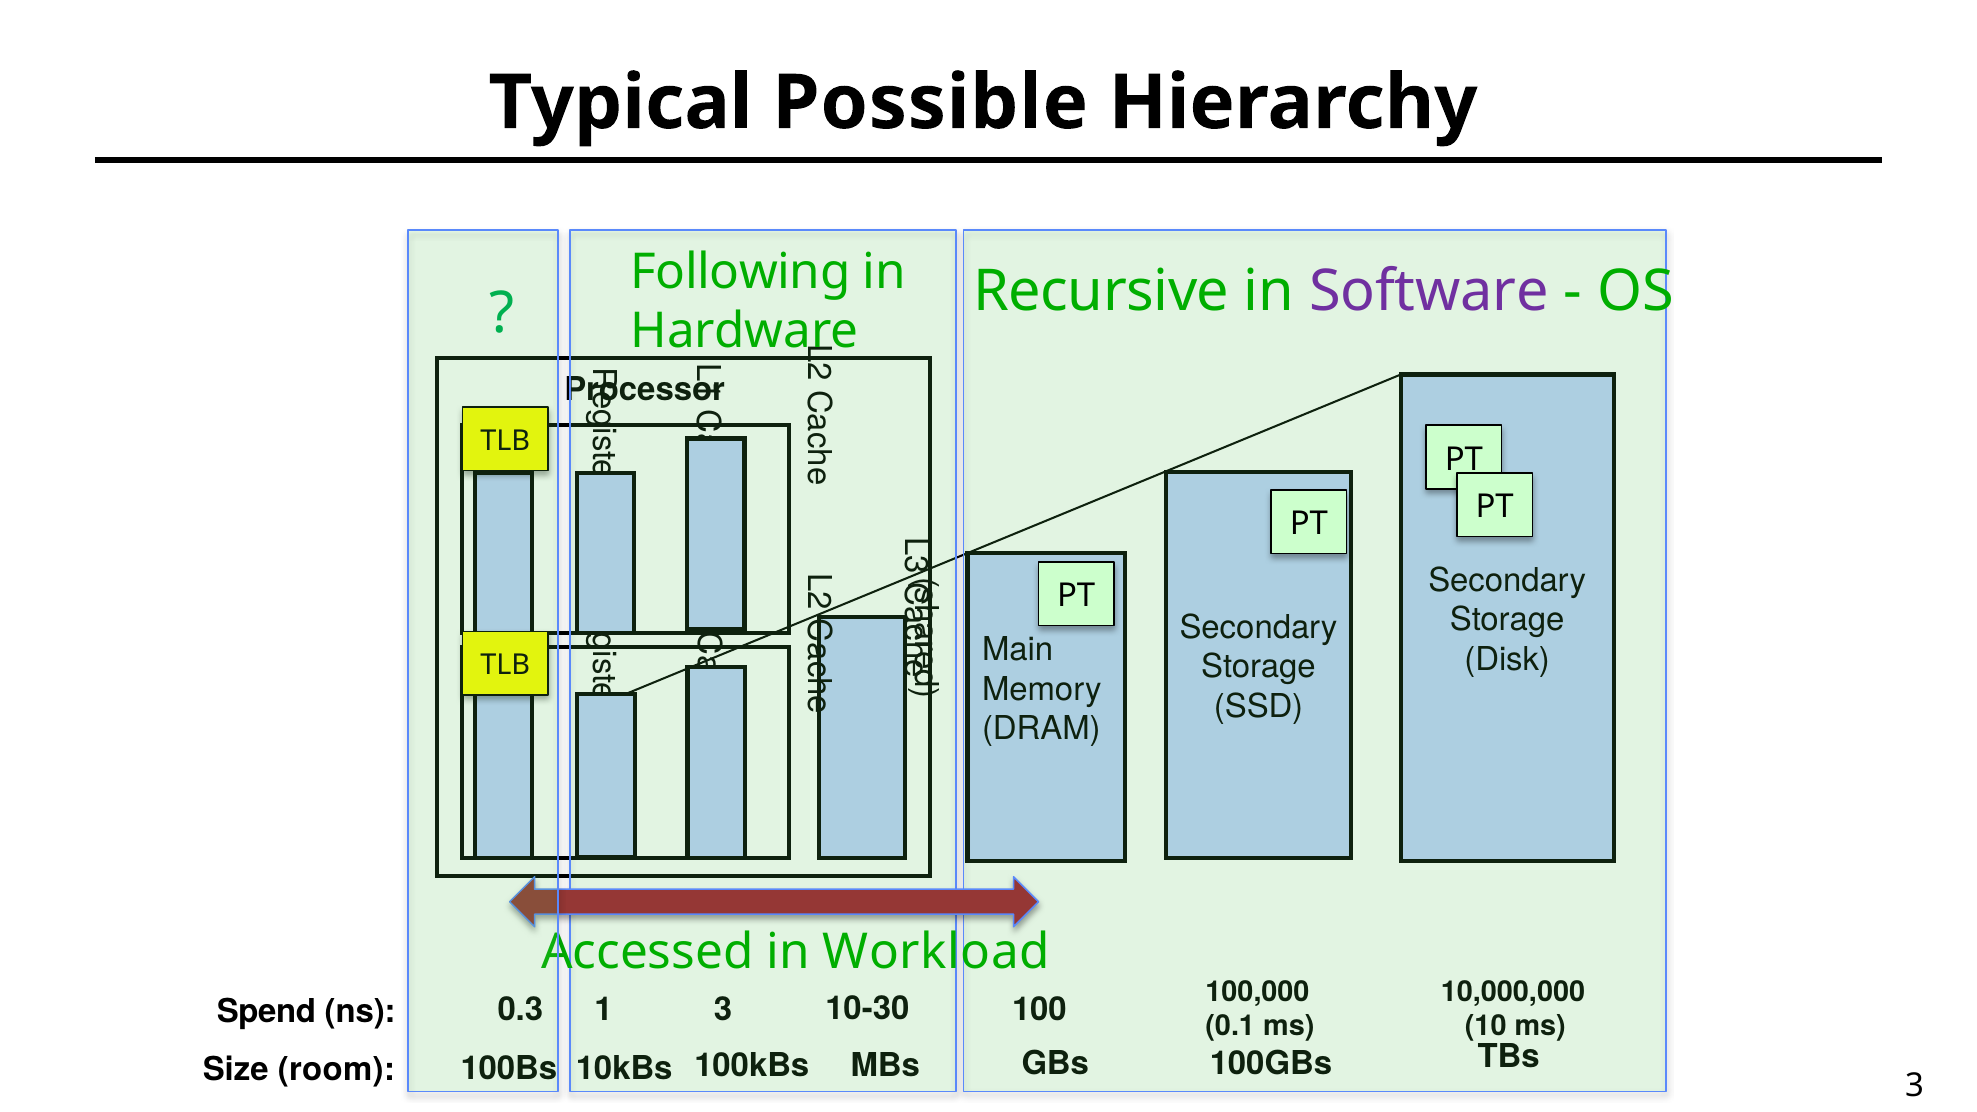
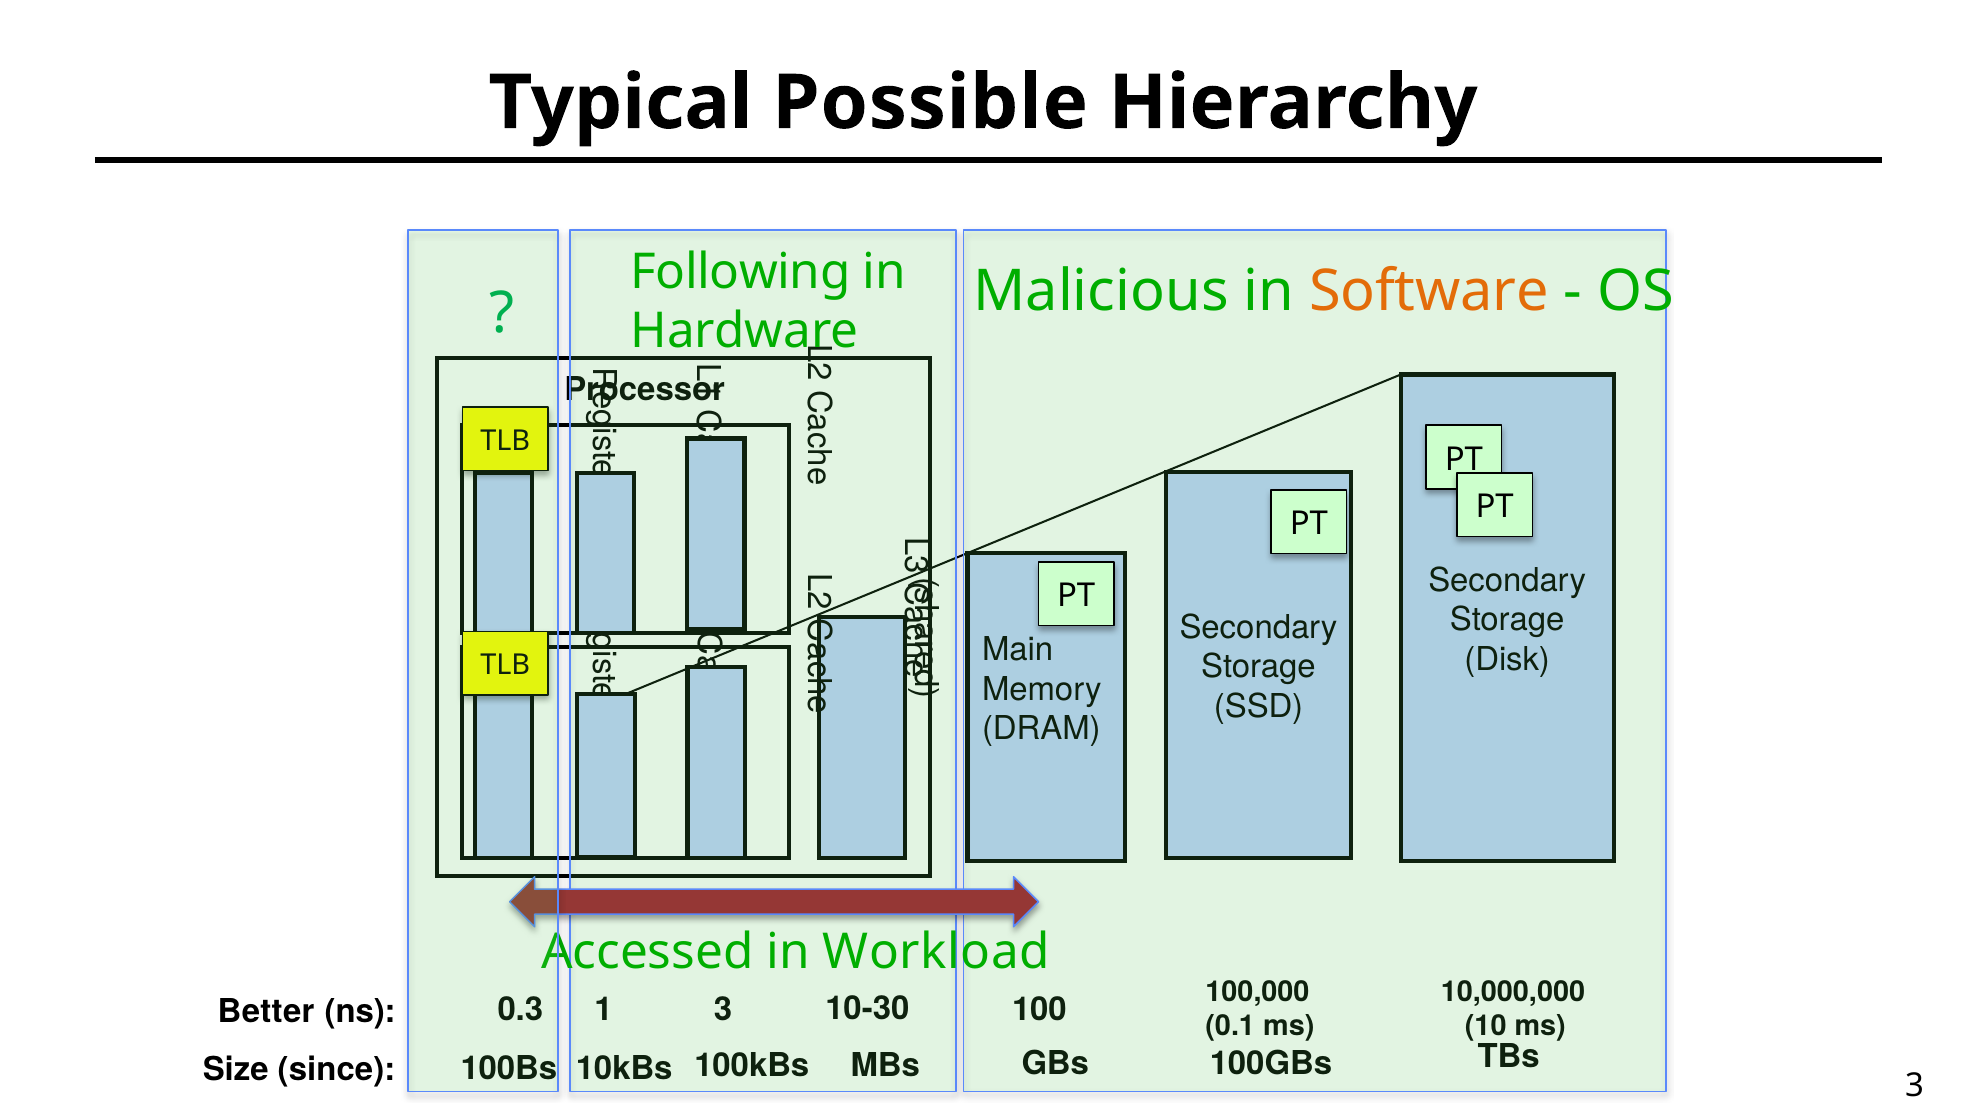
Recursive: Recursive -> Malicious (1101, 292)
Software colour: purple -> orange (1429, 292)
Spend: Spend -> Better (266, 1012)
room: room -> since (337, 1070)
